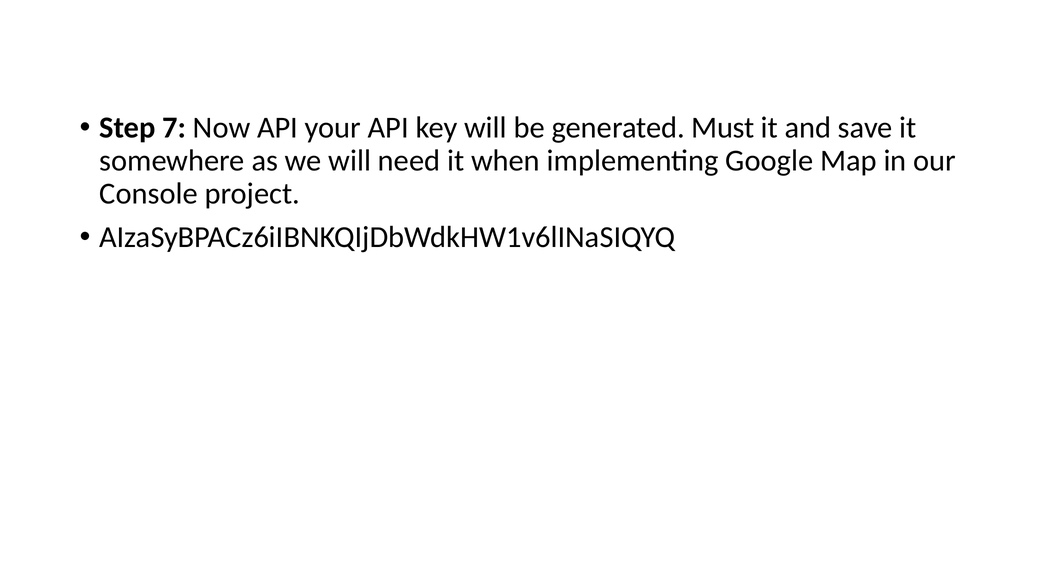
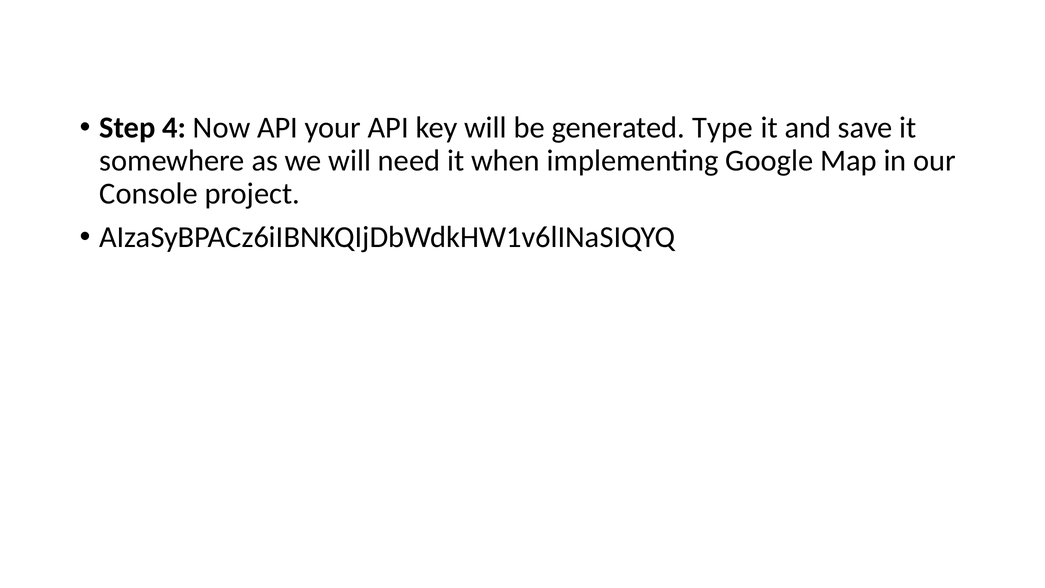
7: 7 -> 4 (174, 128)
Must: Must -> Type (723, 128)
